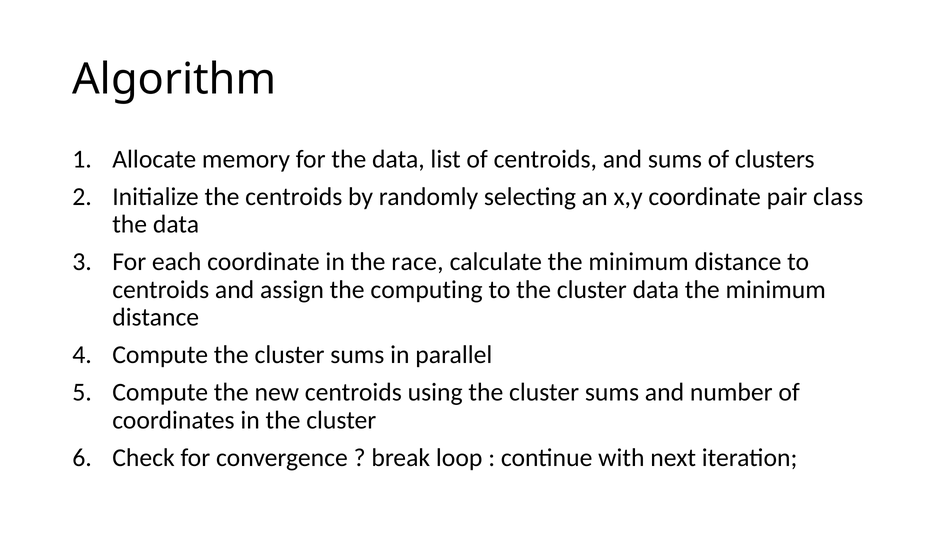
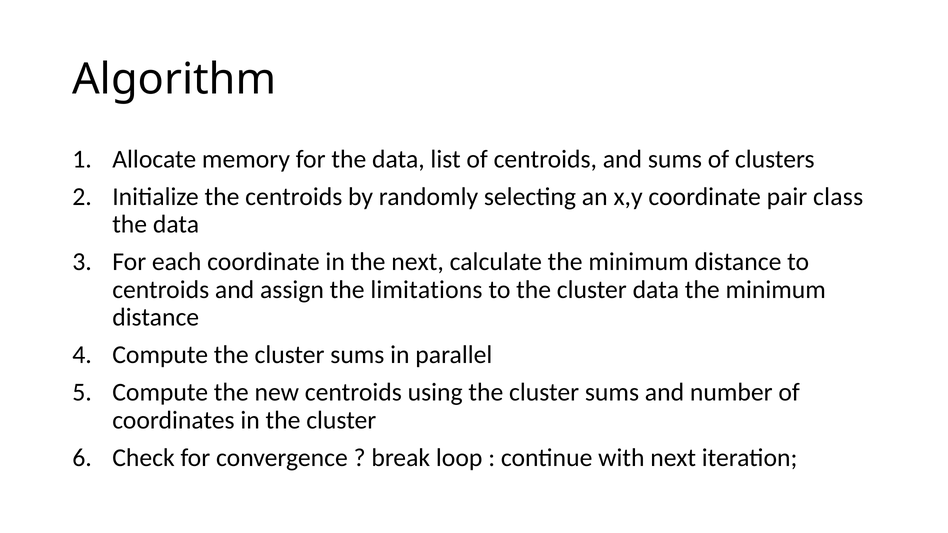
the race: race -> next (418, 262)
computing: computing -> limitations (426, 290)
